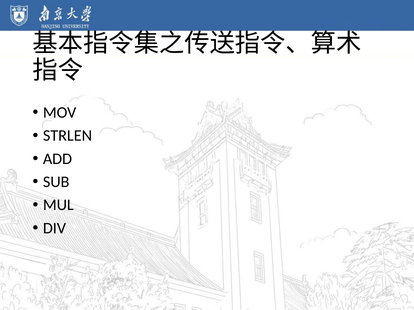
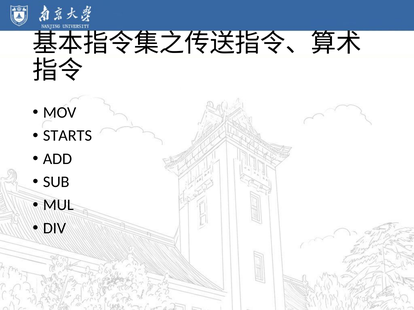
STRLEN: STRLEN -> STARTS (67, 136)
